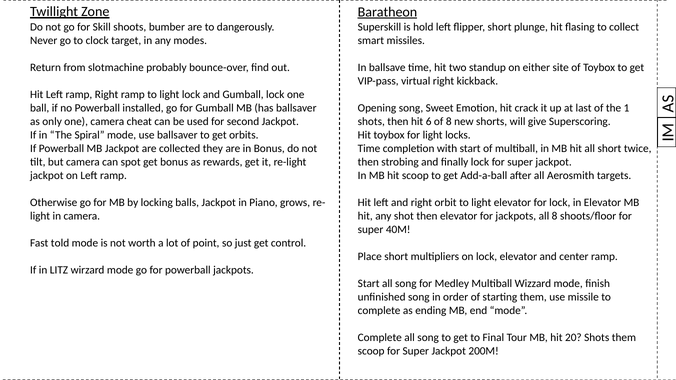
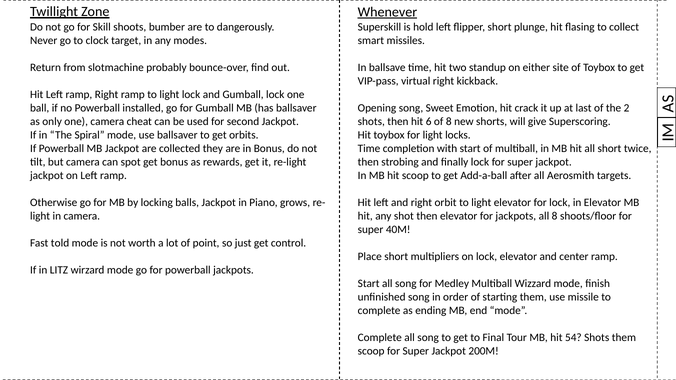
Baratheon: Baratheon -> Whenever (387, 12)
1: 1 -> 2 (627, 108)
20: 20 -> 54 (573, 338)
